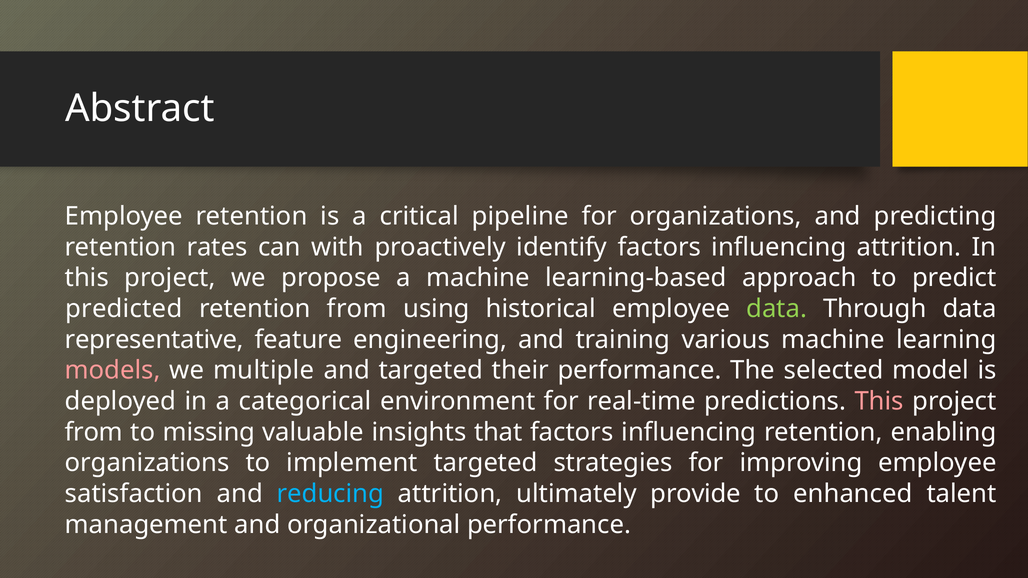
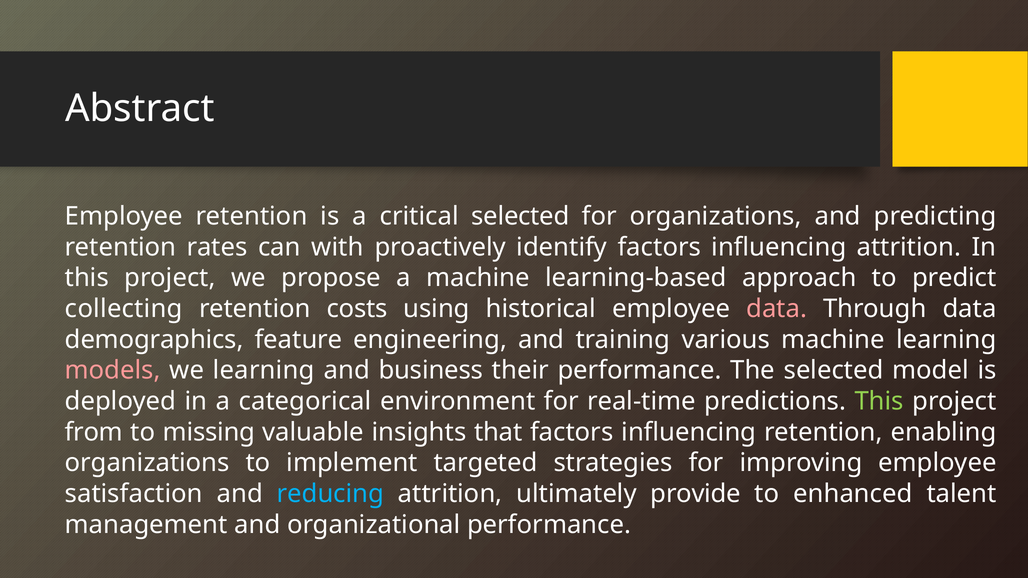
critical pipeline: pipeline -> selected (520, 216)
predicted: predicted -> collecting (124, 309)
retention from: from -> costs (357, 309)
data colour: light green -> pink (777, 309)
representative: representative -> demographics (154, 340)
we multiple: multiple -> learning (264, 371)
and targeted: targeted -> business (431, 371)
This colour: pink -> light green (879, 401)
